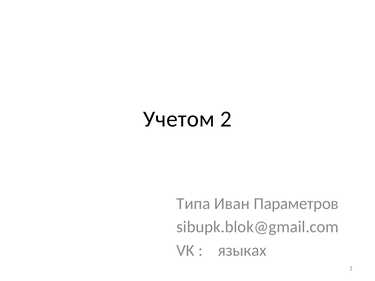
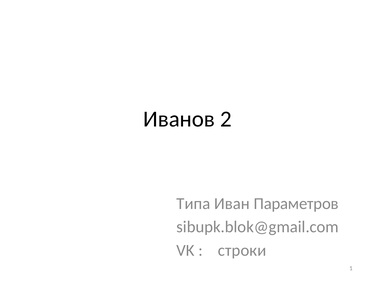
Учетом: Учетом -> Иванов (179, 119)
языках: языках -> строки (242, 251)
